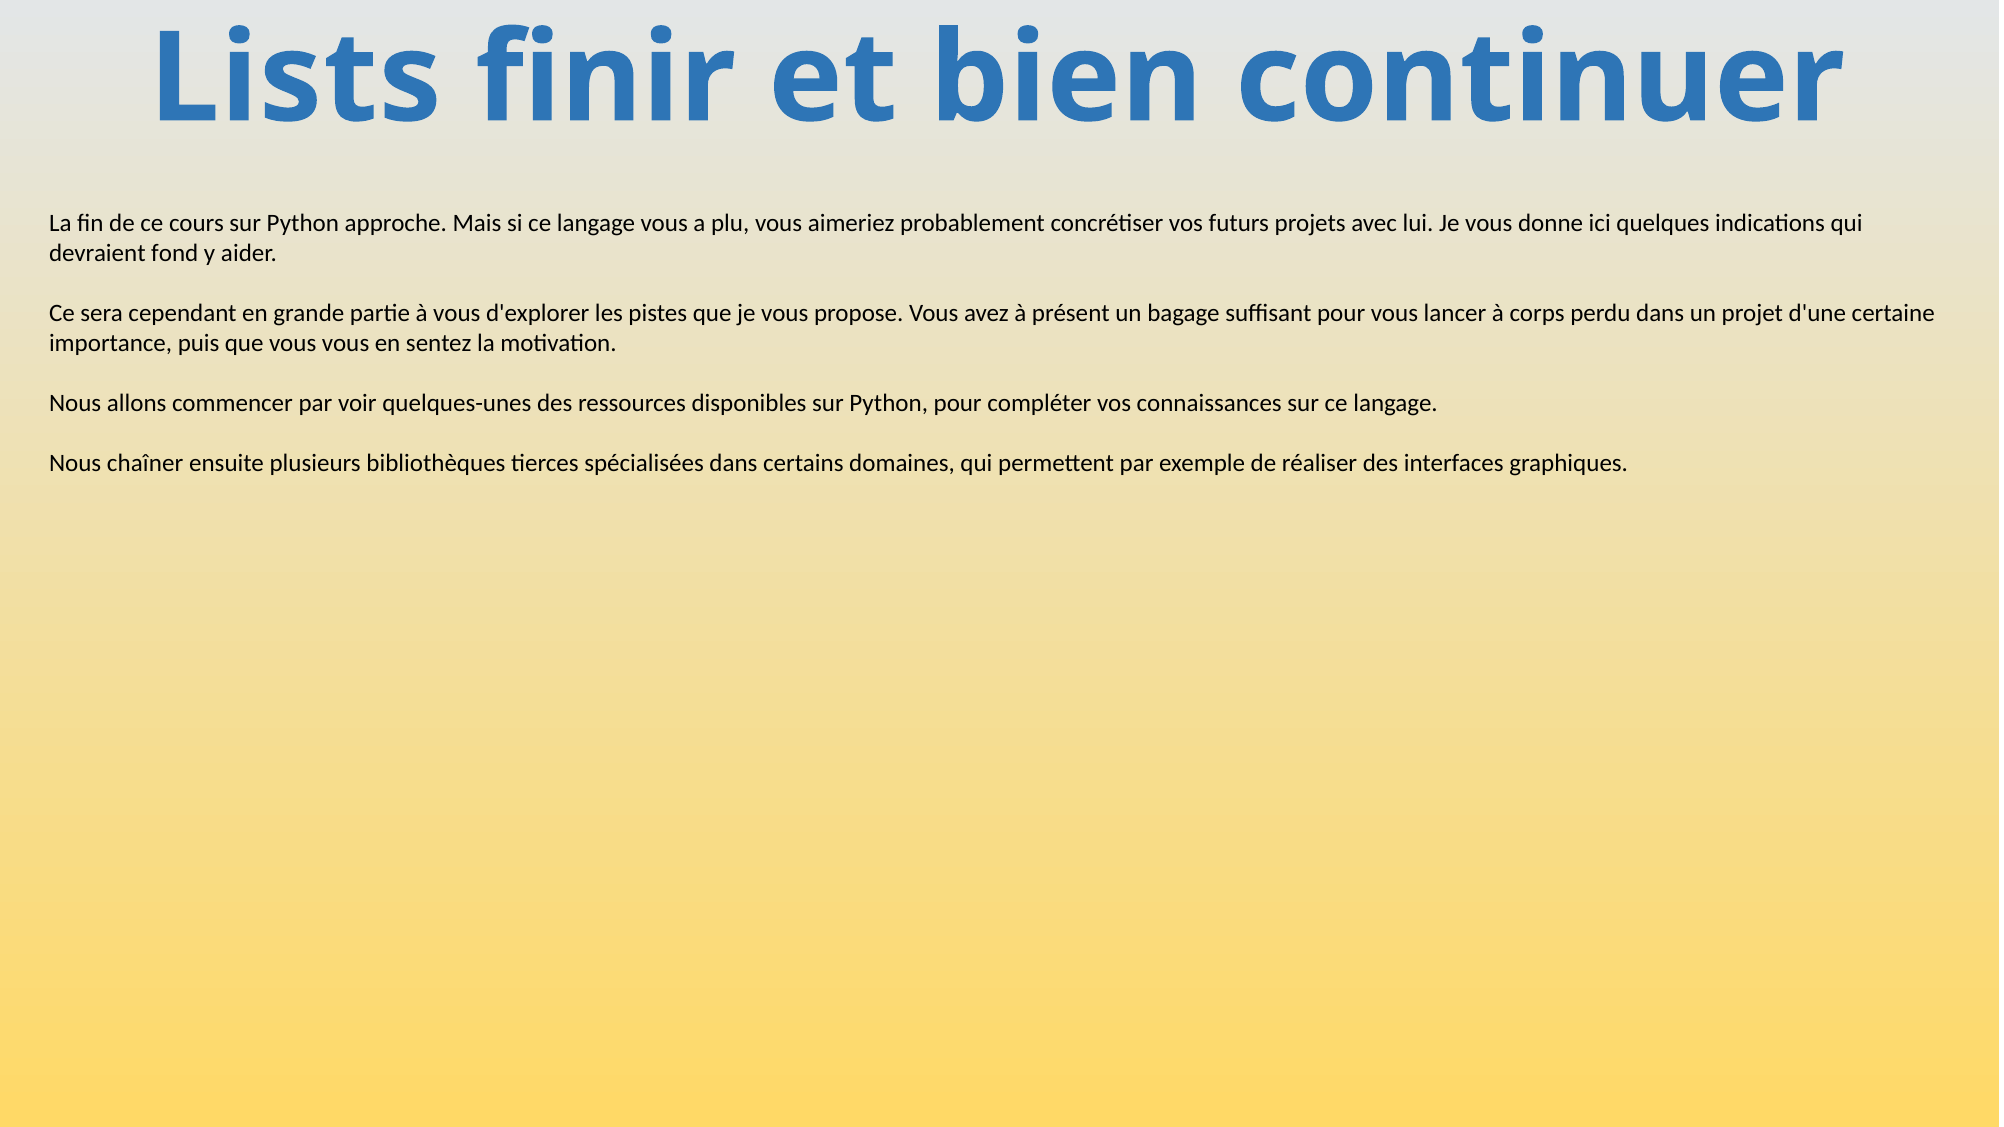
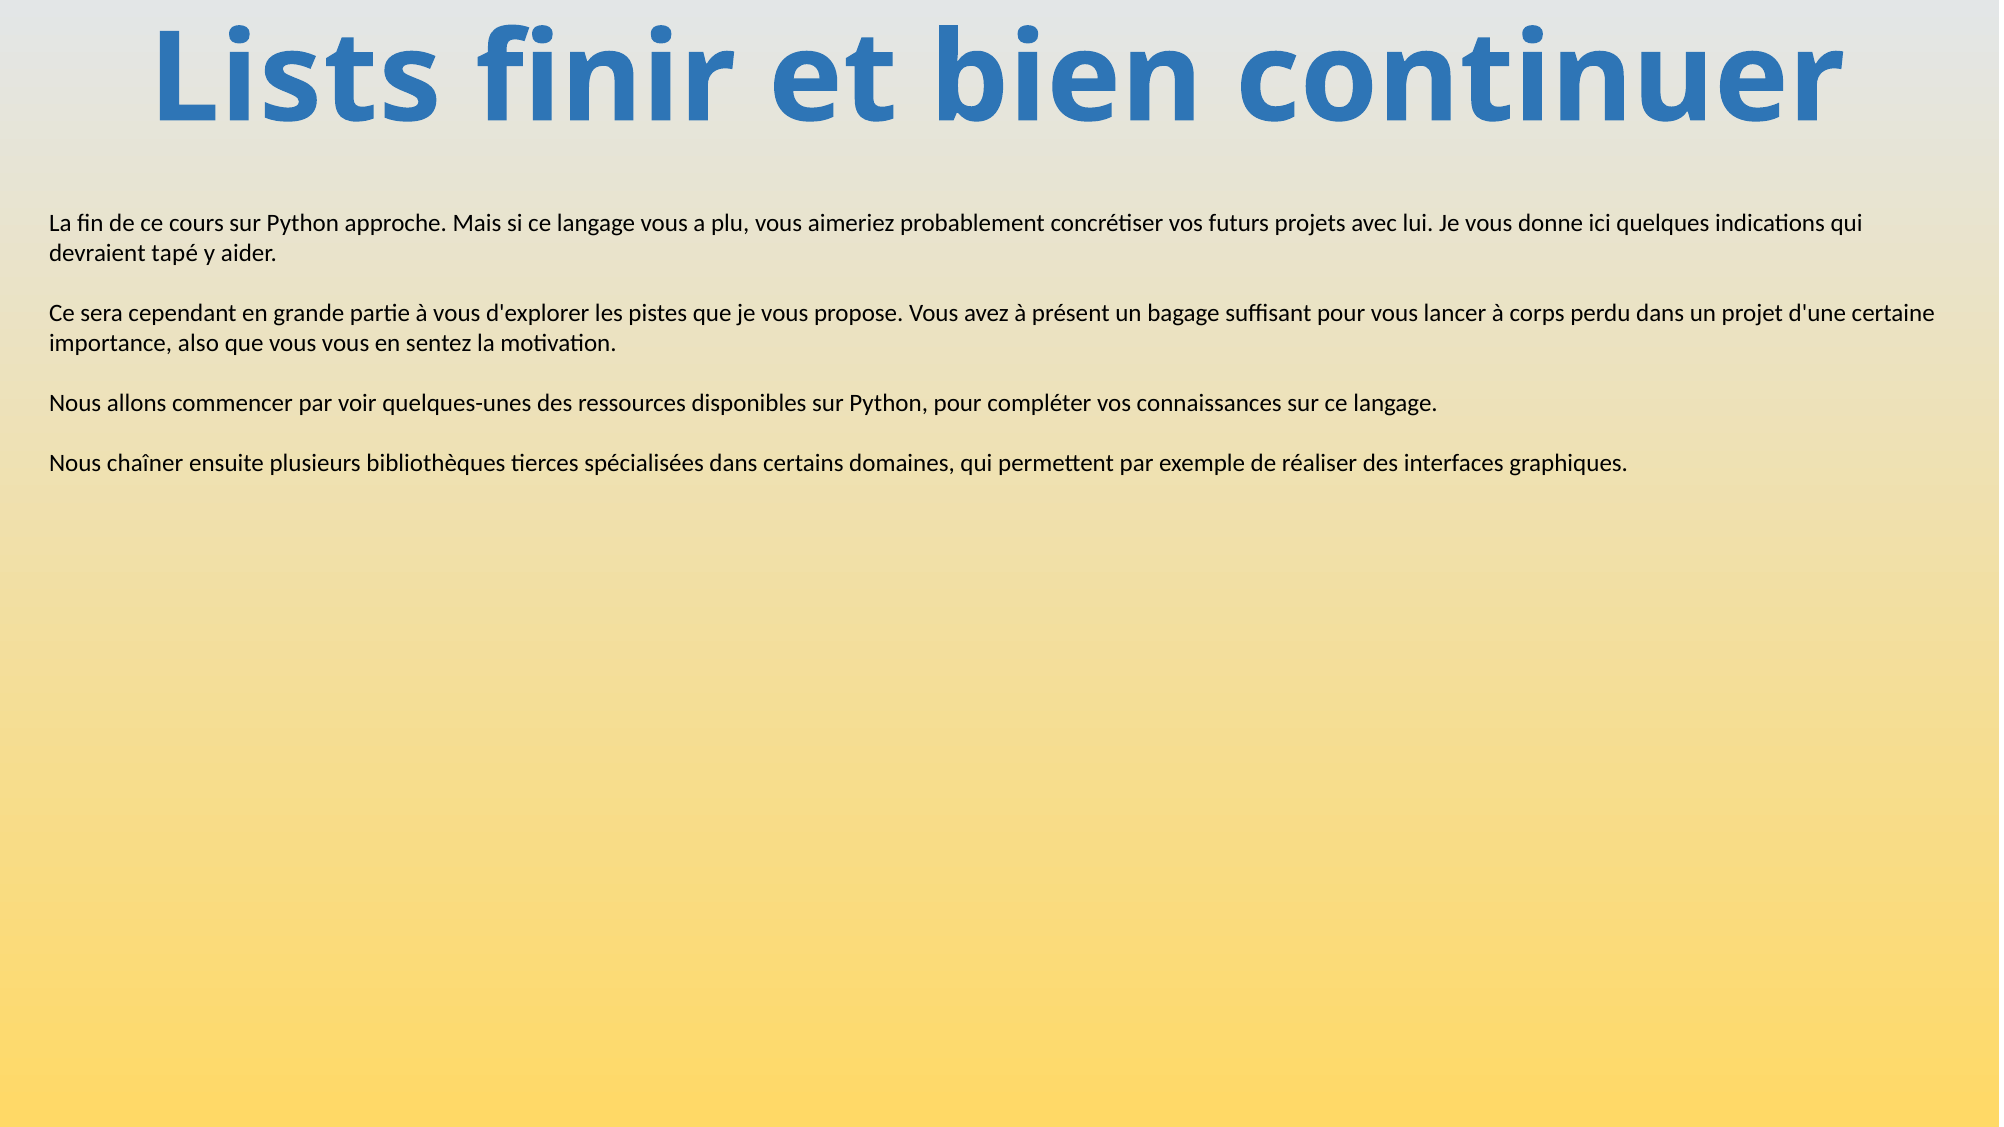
fond: fond -> tapé (175, 253)
puis: puis -> also (199, 344)
